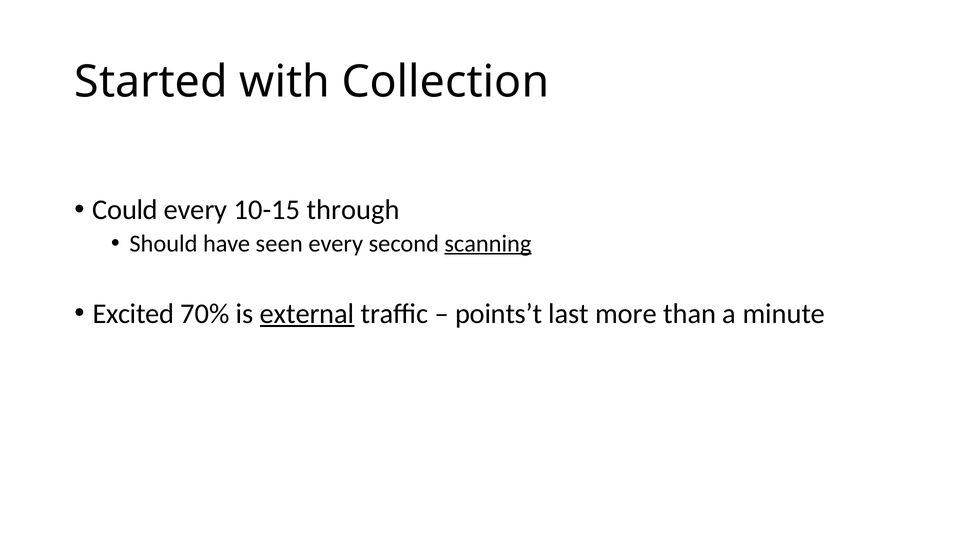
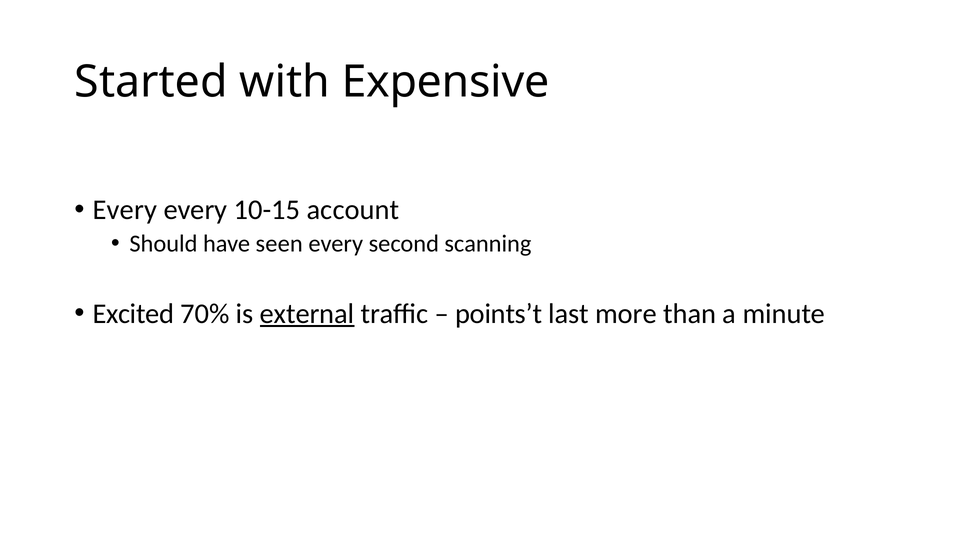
Collection: Collection -> Expensive (445, 82)
Could: Could -> Every (125, 210)
through: through -> account (353, 210)
scanning underline: present -> none (488, 243)
